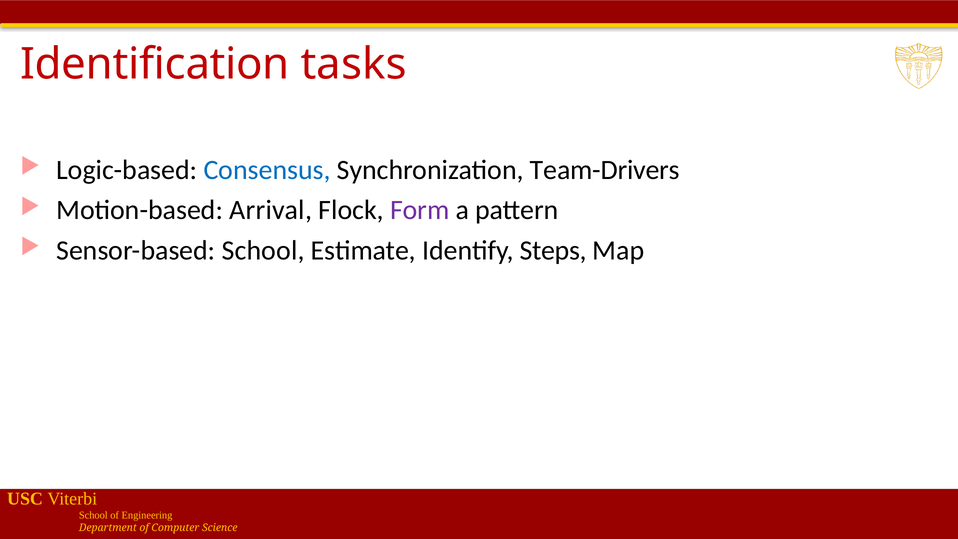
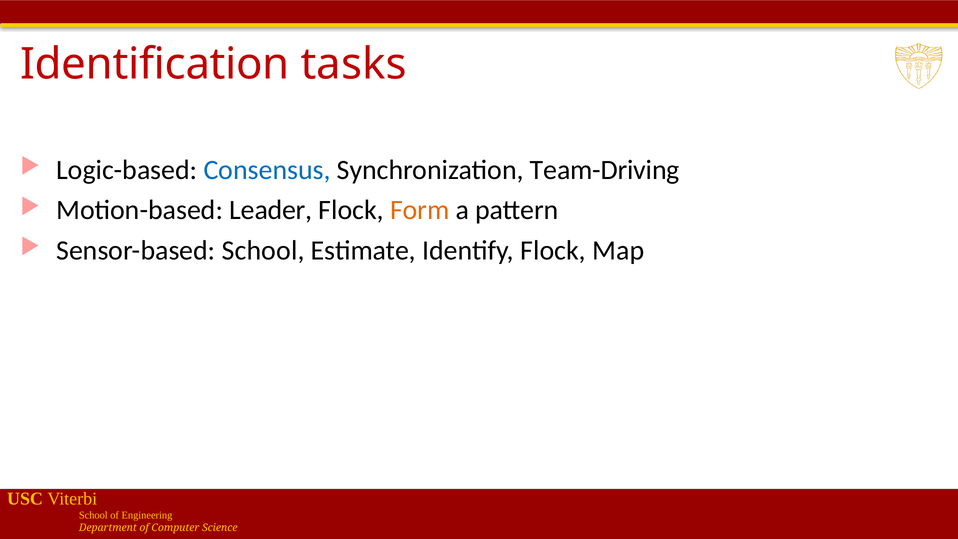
Team-Drivers: Team-Drivers -> Team-Driving (605, 170)
Arrival: Arrival -> Leader (271, 210)
Form colour: purple -> orange (420, 210)
Identify Steps: Steps -> Flock (553, 250)
